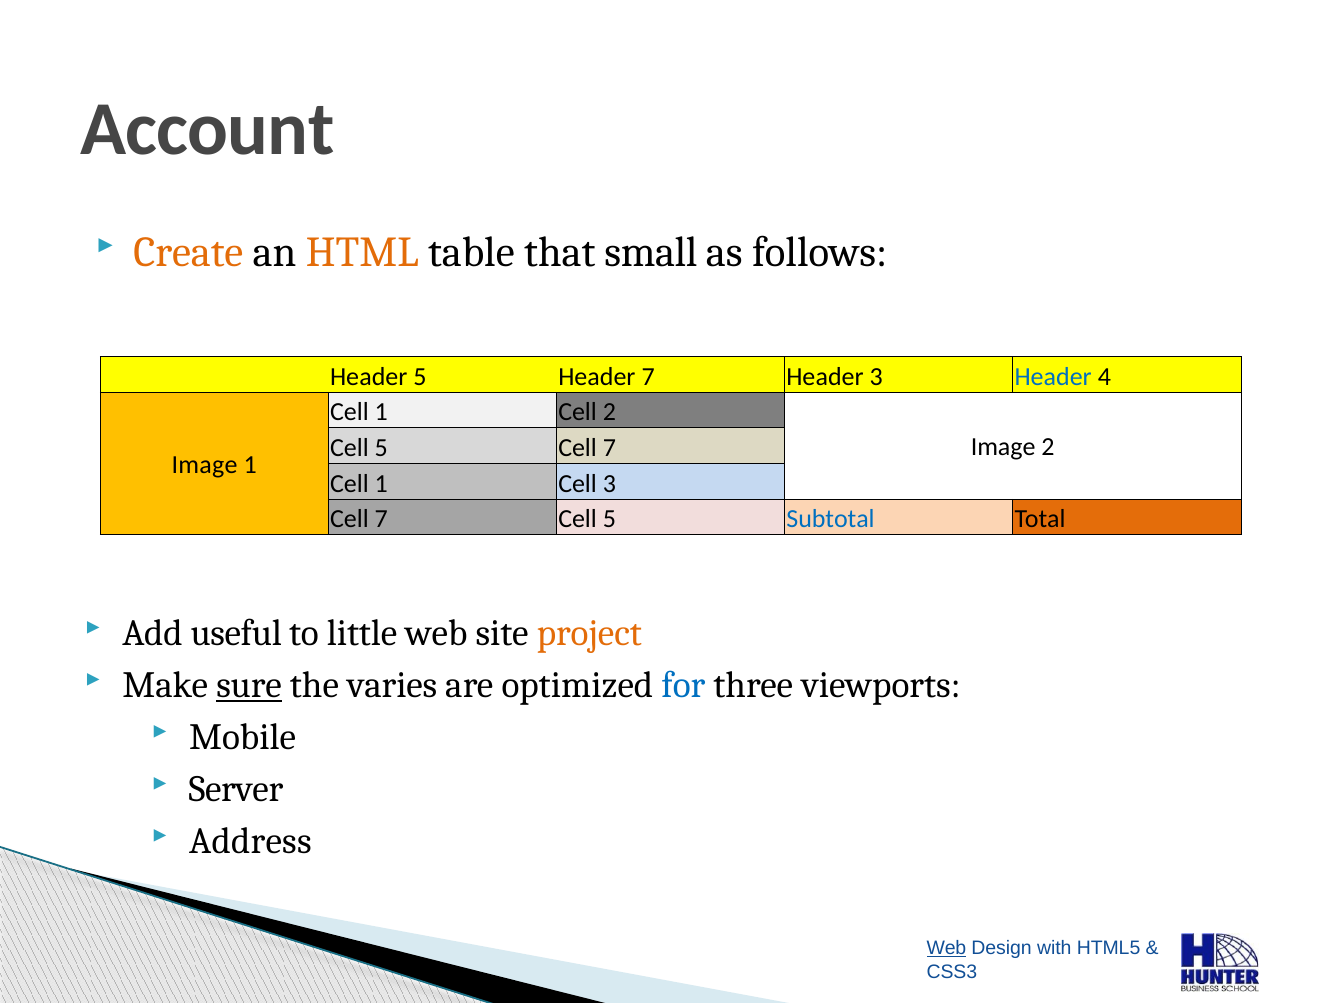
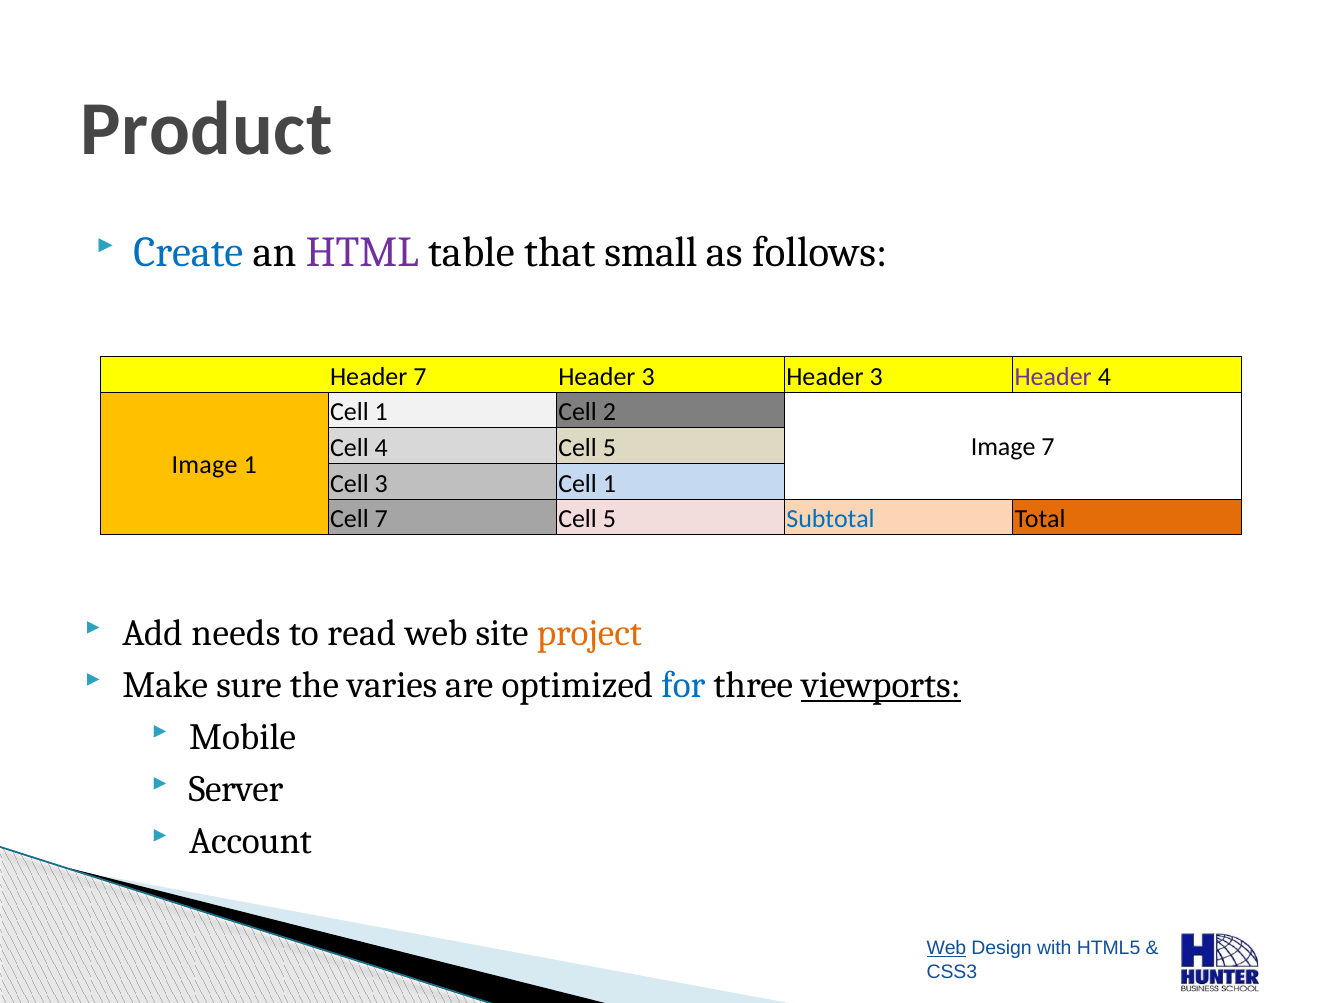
Account: Account -> Product (206, 129)
Create colour: orange -> blue (188, 252)
HTML colour: orange -> purple (362, 252)
Header 5: 5 -> 7 (420, 377)
7: 7 -> 3 (648, 377)
Header colour: blue -> purple (1053, 377)
Image 2: 2 -> 7 (1048, 447)
5: 5 -> 4 (381, 448)
7: 7 -> 5 (609, 448)
1: 1 -> 3 (381, 484)
3: 3 -> 1 (609, 484)
useful: useful -> needs (236, 633)
little: little -> read (362, 633)
sure underline: present -> none (249, 685)
viewports underline: none -> present (881, 685)
Address: Address -> Account (251, 841)
